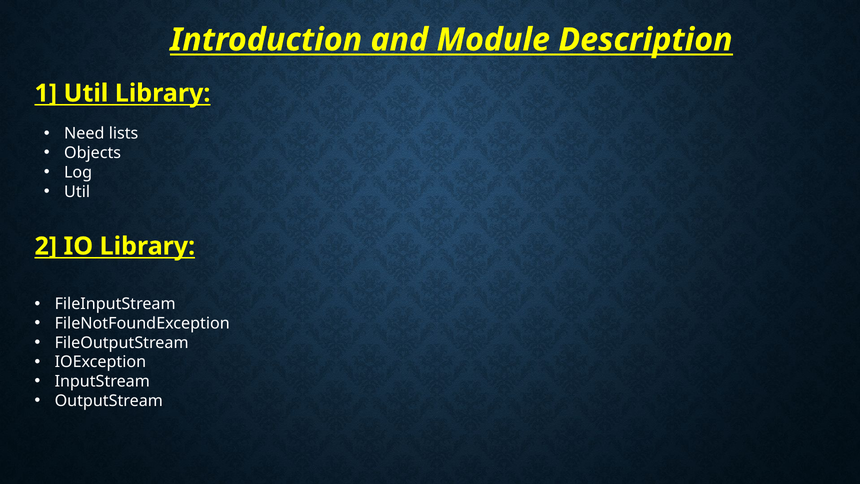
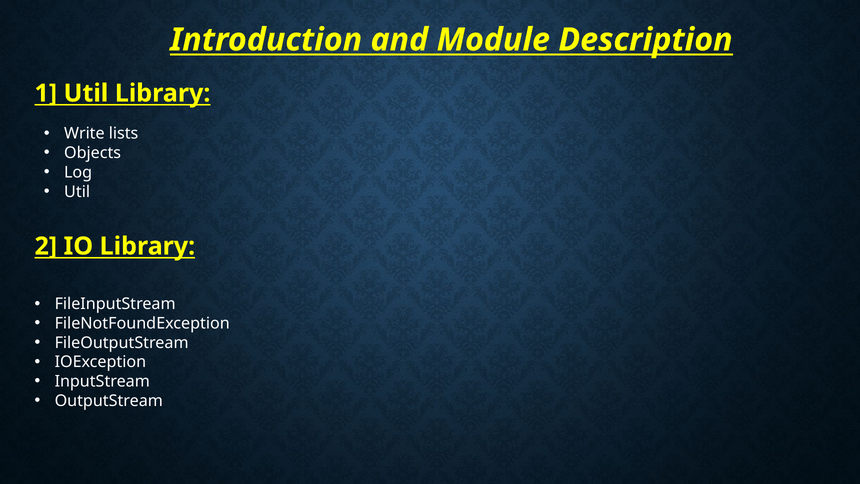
Need: Need -> Write (84, 134)
